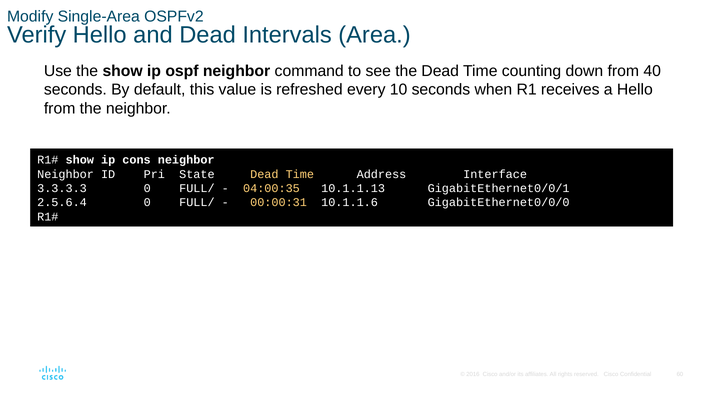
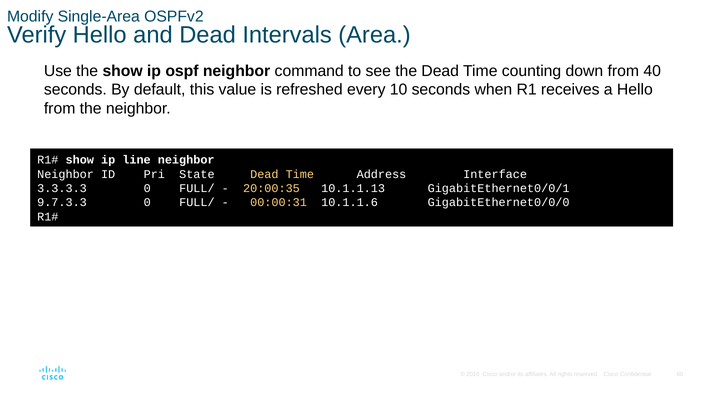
cons: cons -> line (137, 160)
04:00:35: 04:00:35 -> 20:00:35 (271, 188)
2.5.6.4: 2.5.6.4 -> 9.7.3.3 (62, 203)
